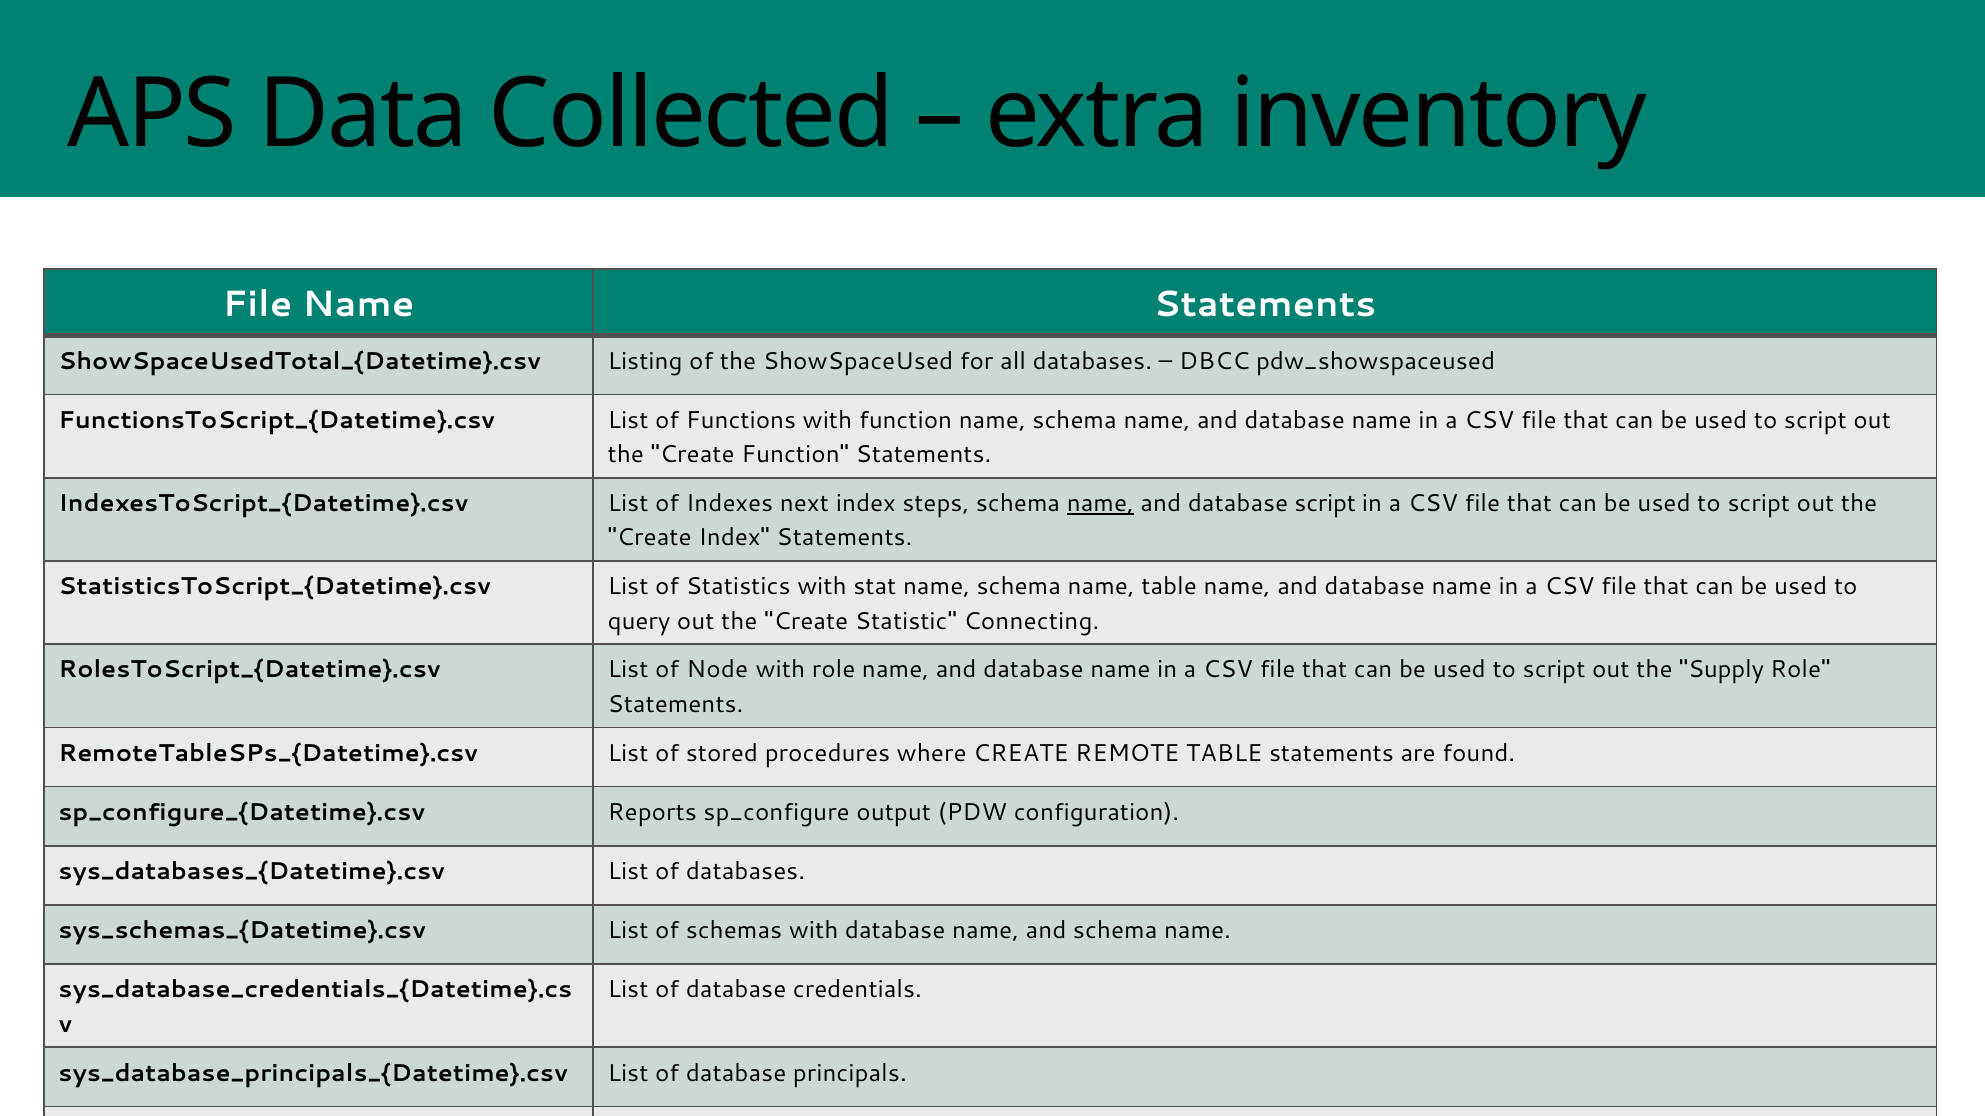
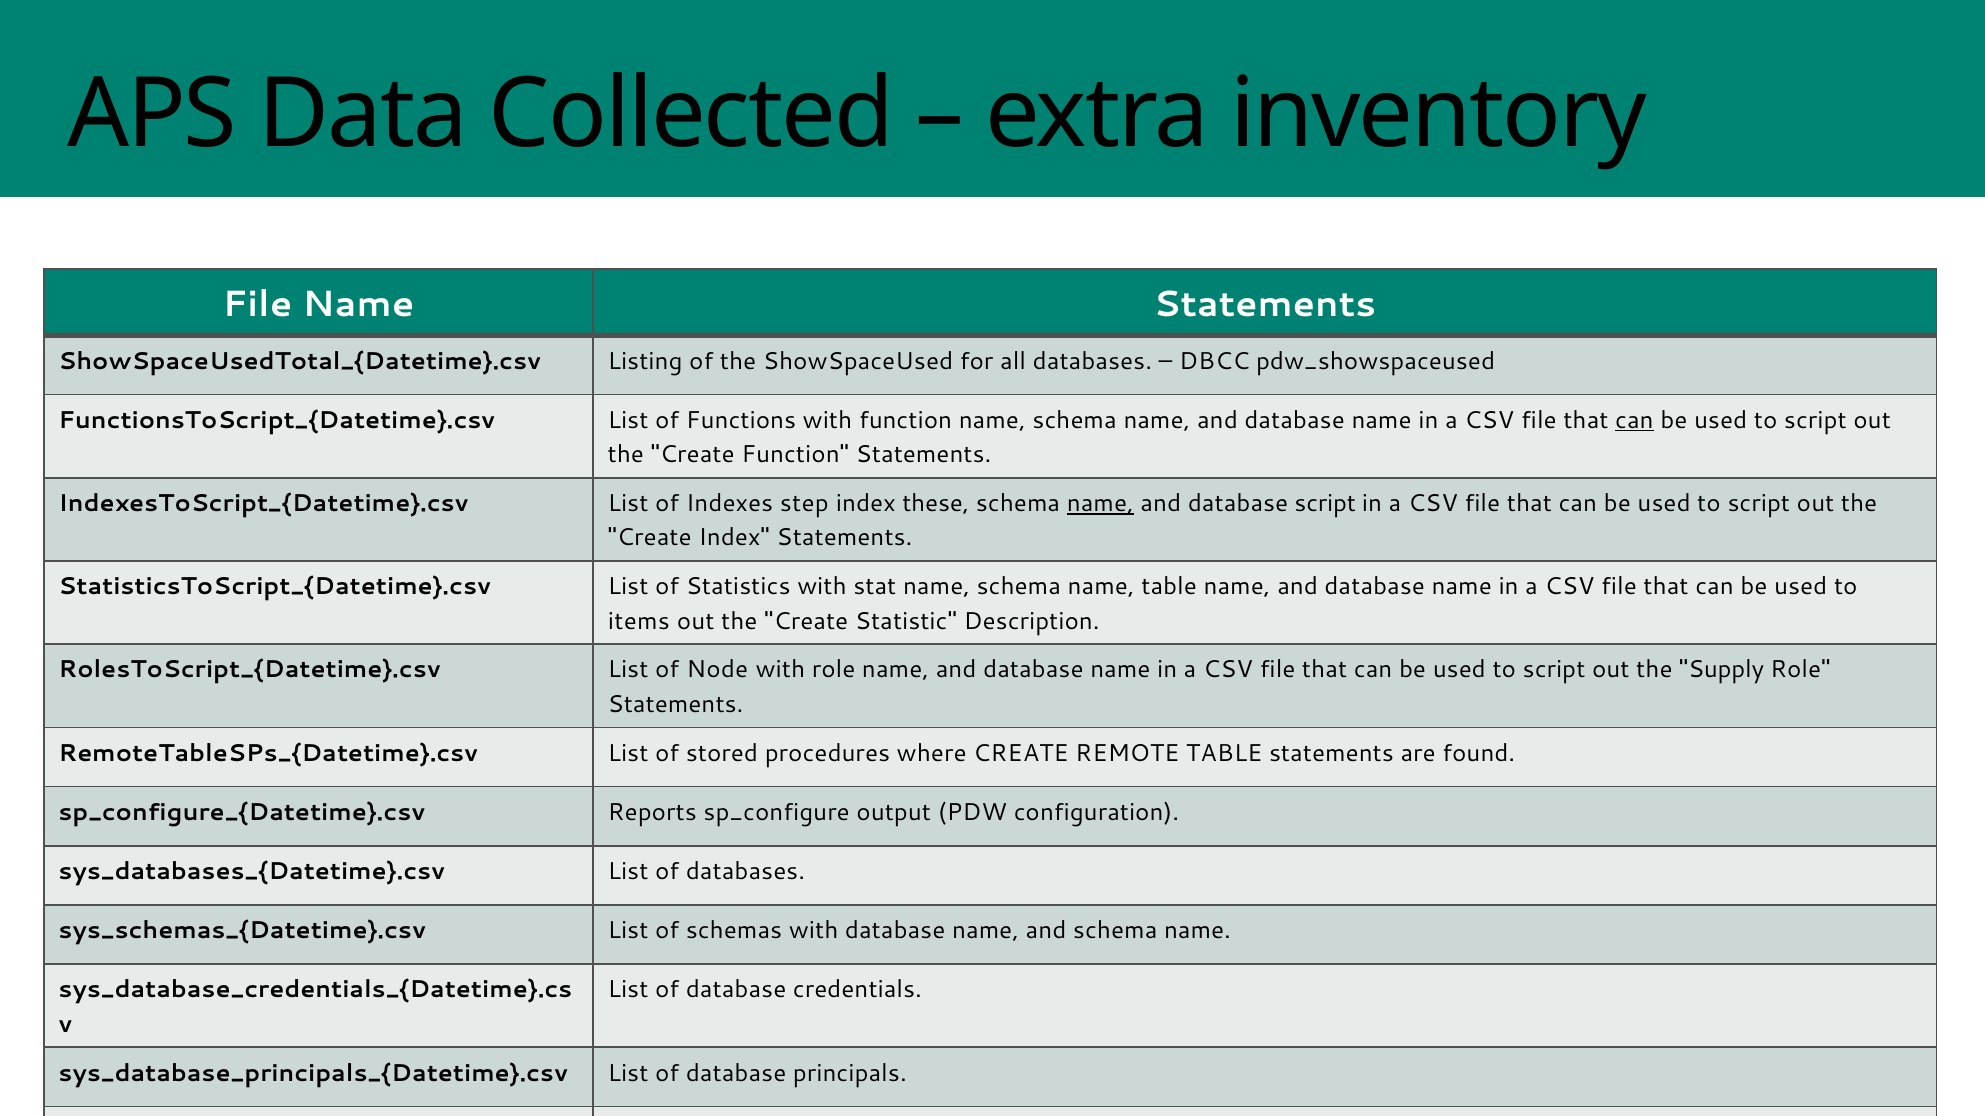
can underline: none -> present (1634, 420)
next: next -> step (804, 504)
steps: steps -> these (936, 504)
query: query -> items (639, 621)
Connecting: Connecting -> Description (1032, 621)
